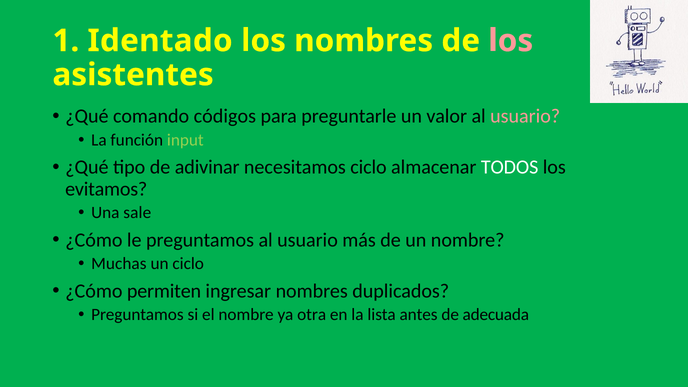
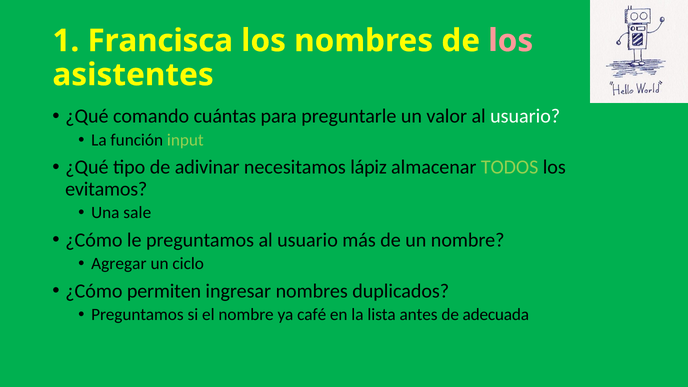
Identado: Identado -> Francisca (160, 41)
códigos: códigos -> cuántas (225, 116)
usuario colour: pink -> white (525, 116)
necesitamos ciclo: ciclo -> lápiz (369, 167)
TODOS colour: white -> light green (510, 167)
Muchas: Muchas -> Agregar (119, 264)
otra: otra -> café (312, 315)
